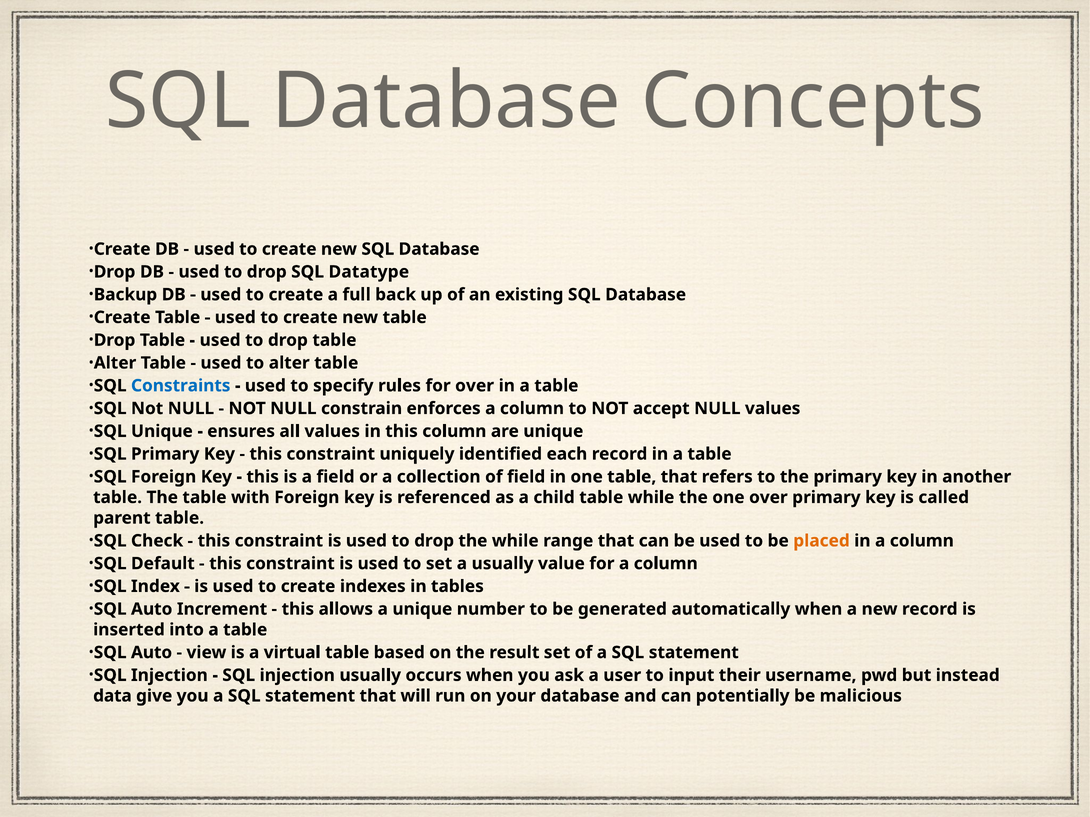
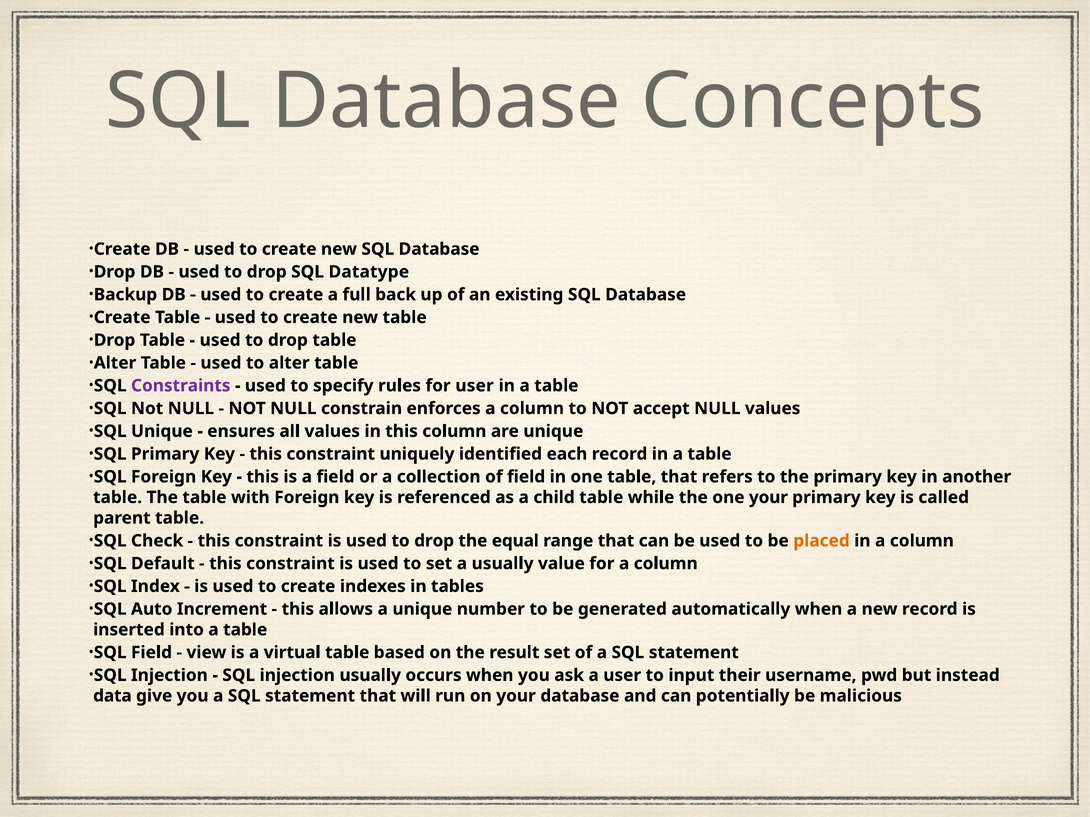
Constraints colour: blue -> purple (181, 386)
for over: over -> user (475, 386)
one over: over -> your (768, 498)
the while: while -> equal (515, 541)
Auto: Auto -> Field (152, 653)
